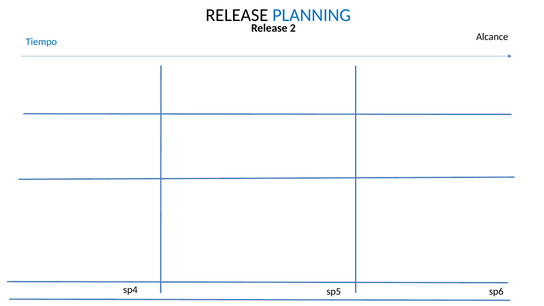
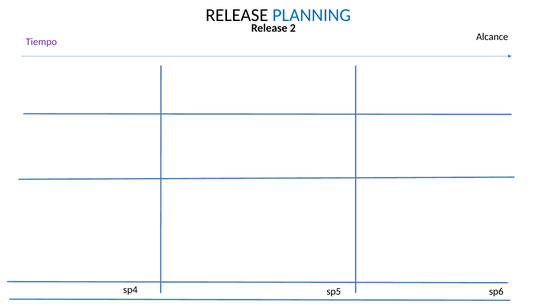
Tiempo colour: blue -> purple (41, 42)
